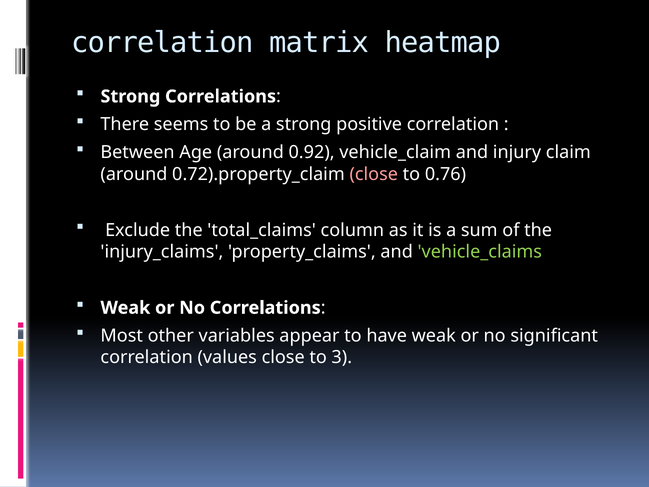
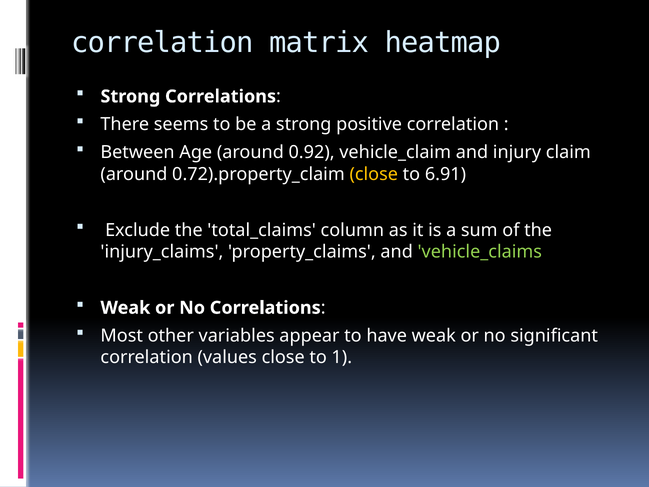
close colour: pink -> yellow (374, 174)
0.76: 0.76 -> 6.91 (445, 174)
3: 3 -> 1 (342, 357)
